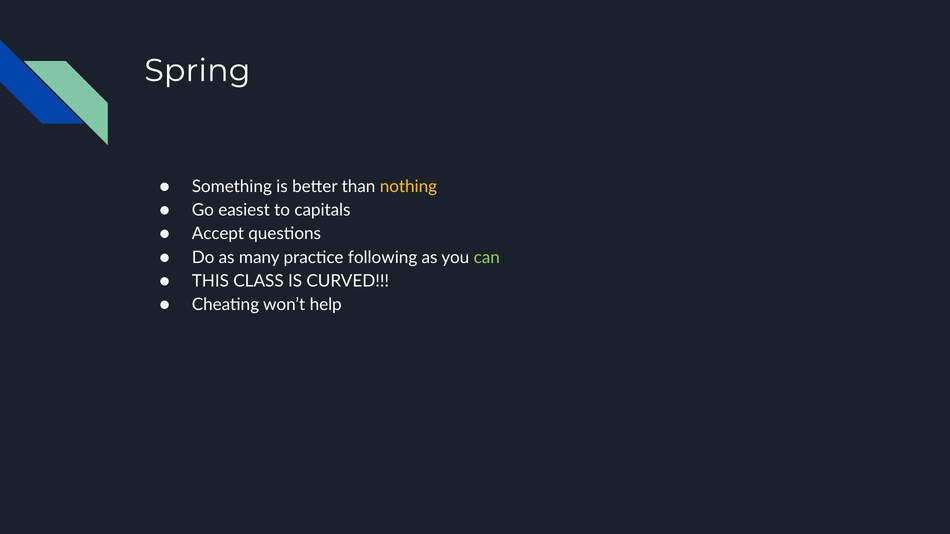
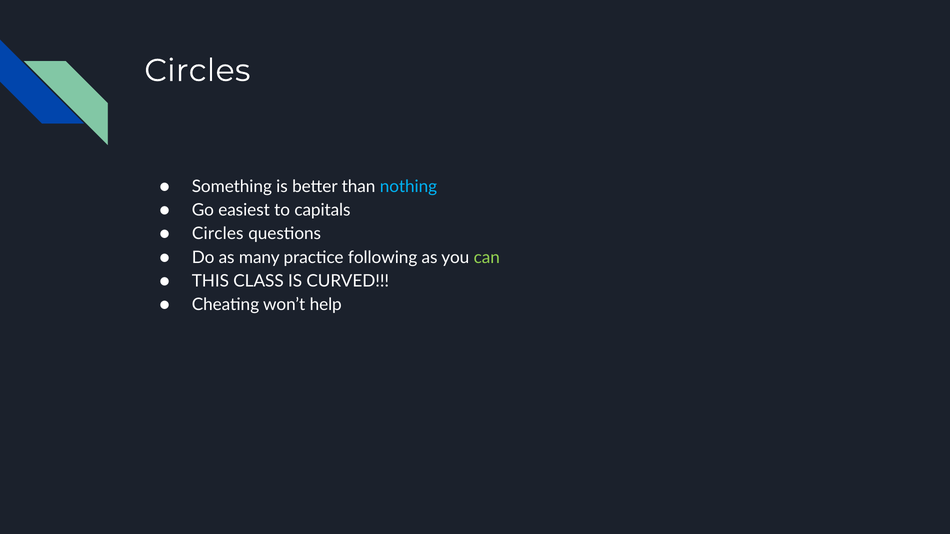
Spring: Spring -> Circles (197, 71)
nothing colour: yellow -> light blue (408, 187)
Accept: Accept -> Circles (218, 234)
